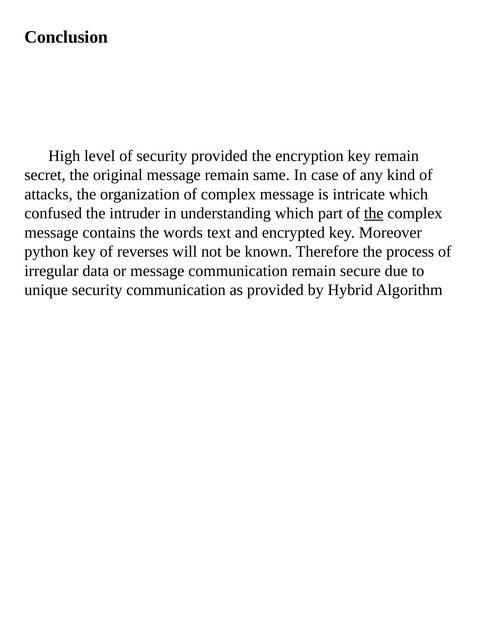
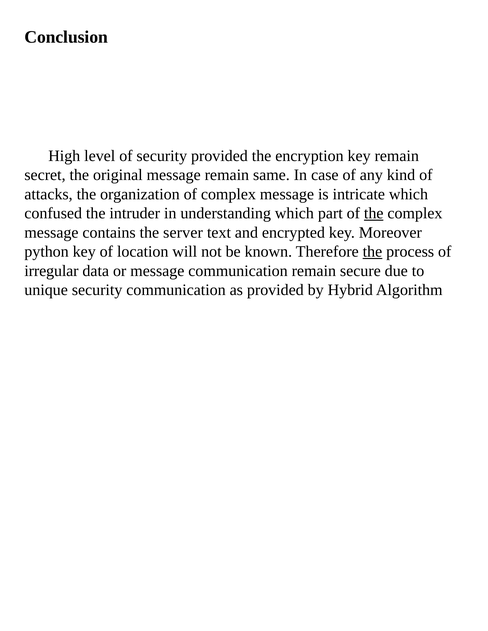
words: words -> server (183, 233)
reverses: reverses -> location (143, 252)
the underline: none -> present (372, 252)
